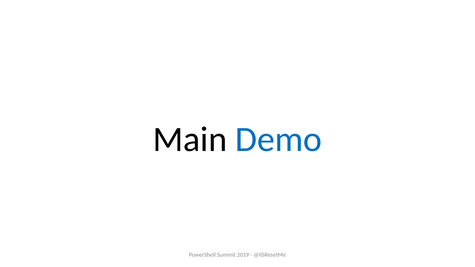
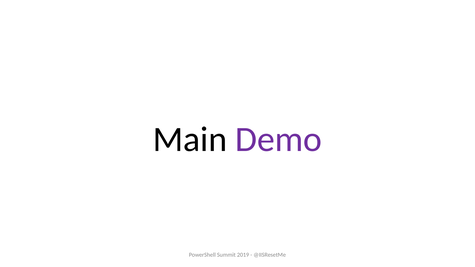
Demo colour: blue -> purple (279, 140)
